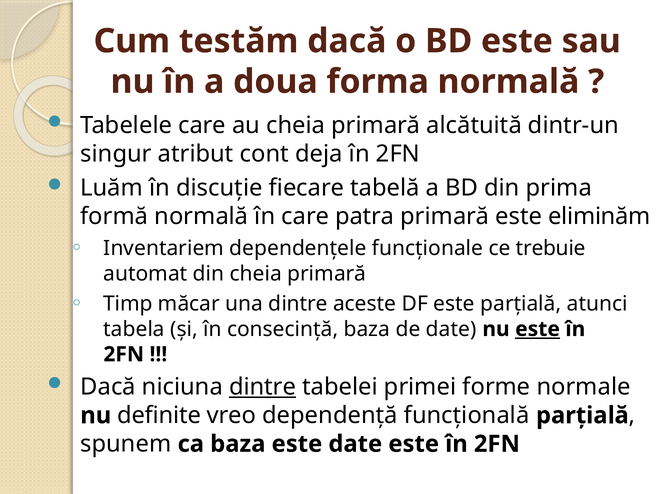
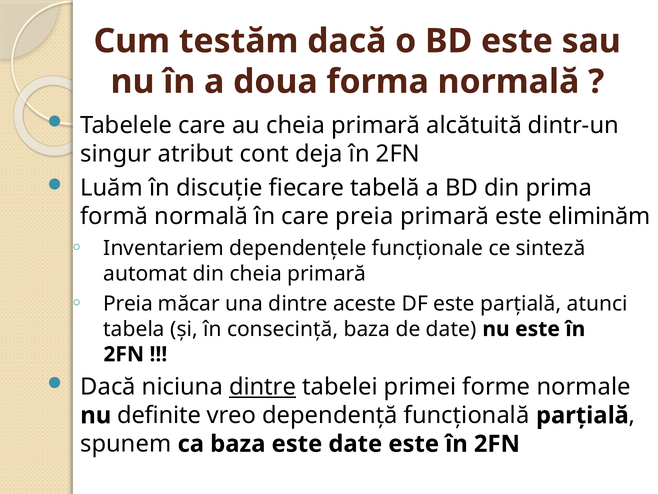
care patra: patra -> preia (365, 216)
trebuie: trebuie -> sinteză (551, 248)
Timp: Timp -> Preia (128, 304)
este underline: present -> none (538, 329)
